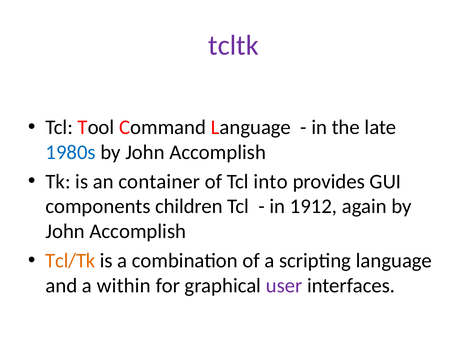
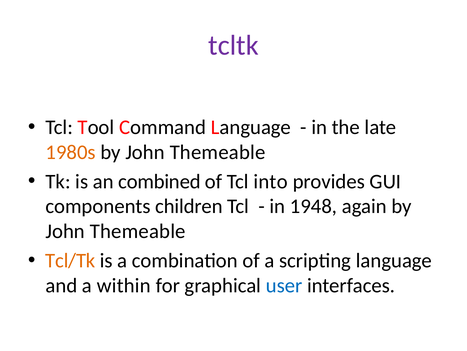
1980s colour: blue -> orange (71, 152)
Accomplish: Accomplish -> Themeable (218, 152)
container: container -> combined (159, 181)
1912: 1912 -> 1948 (313, 206)
Accomplish: Accomplish -> Themeable (138, 231)
user colour: purple -> blue (284, 285)
